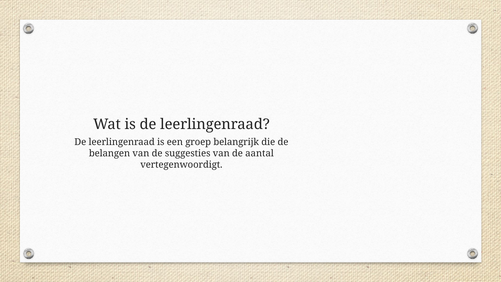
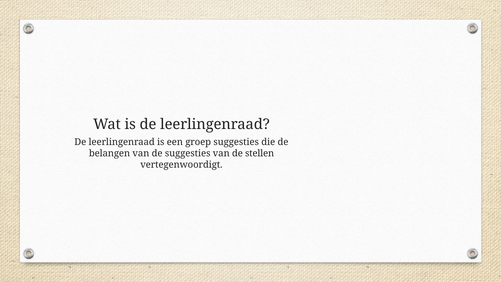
groep belangrijk: belangrijk -> suggesties (236, 142)
aantal: aantal -> stellen (260, 153)
